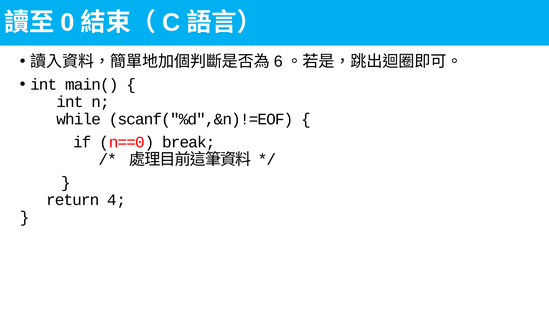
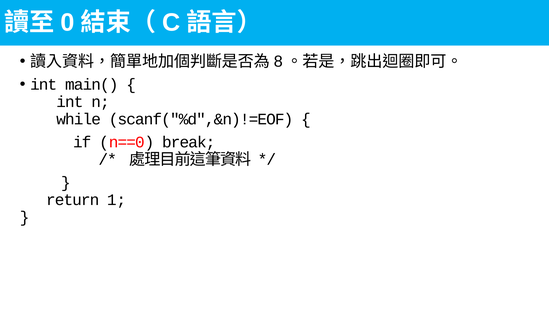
6: 6 -> 8 (278, 62)
4: 4 -> 1 (117, 200)
